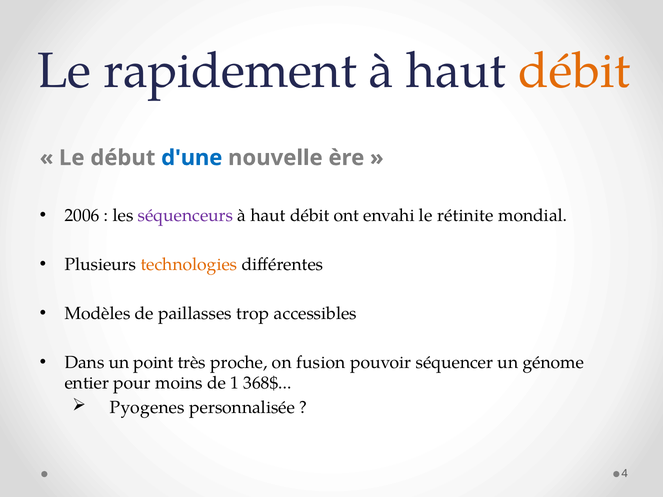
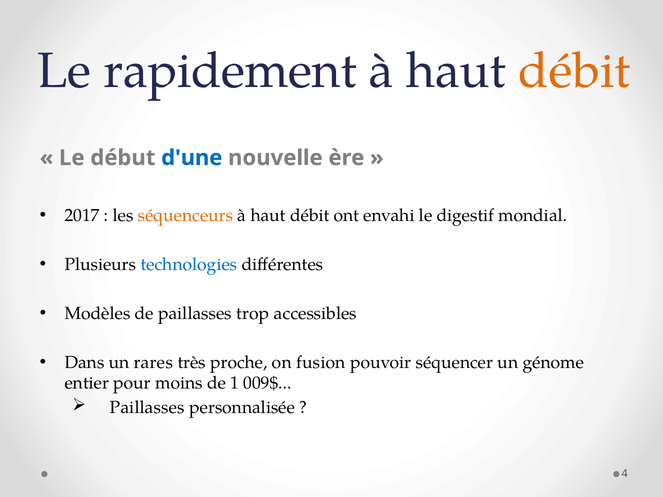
2006: 2006 -> 2017 (82, 216)
séquenceurs colour: purple -> orange (185, 216)
rétinite: rétinite -> digestif (465, 216)
technologies colour: orange -> blue (189, 265)
point: point -> rares (153, 362)
368$: 368$ -> 009$ (267, 383)
Pyogenes: Pyogenes -> Paillasses (147, 408)
